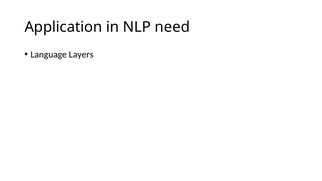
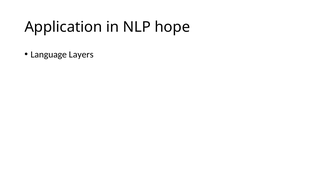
need: need -> hope (172, 27)
